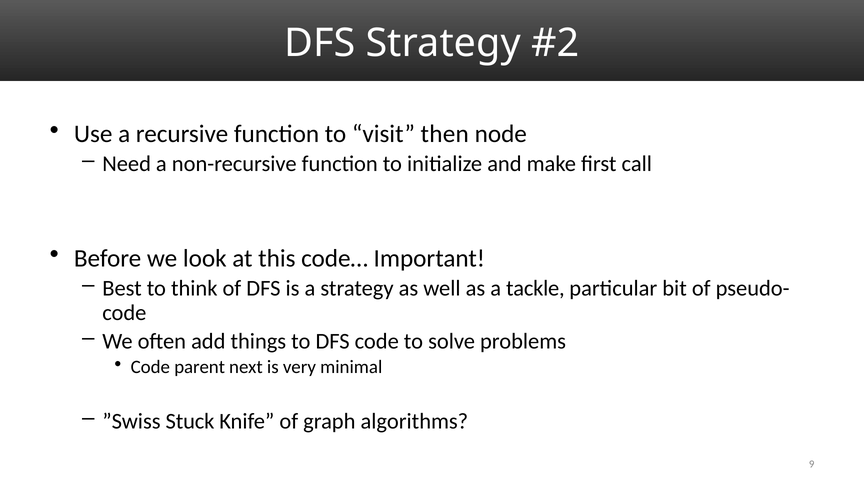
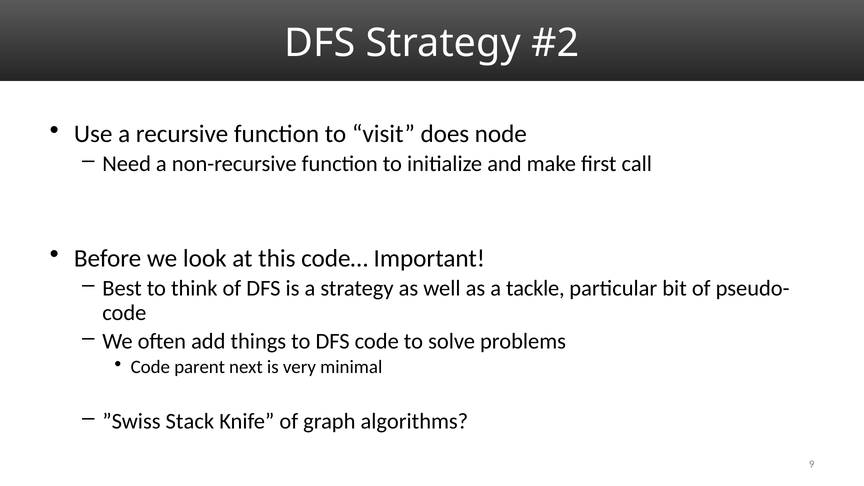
then: then -> does (445, 134)
Stuck: Stuck -> Stack (190, 421)
